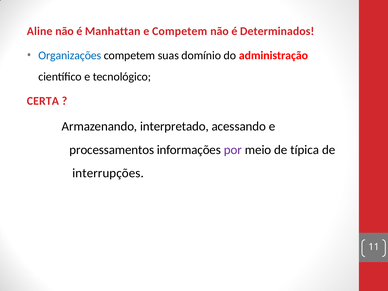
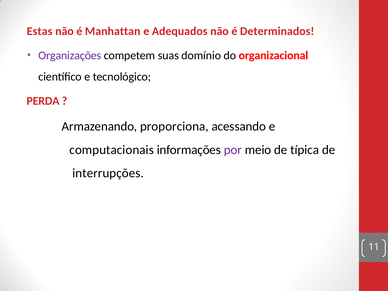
Aline: Aline -> Estas (40, 31)
e Competem: Competem -> Adequados (180, 31)
Organizações colour: blue -> purple (70, 55)
administração: administração -> organizacional (273, 55)
CERTA: CERTA -> PERDA (43, 101)
interpretado: interpretado -> proporciona (174, 126)
processamentos: processamentos -> computacionais (112, 150)
